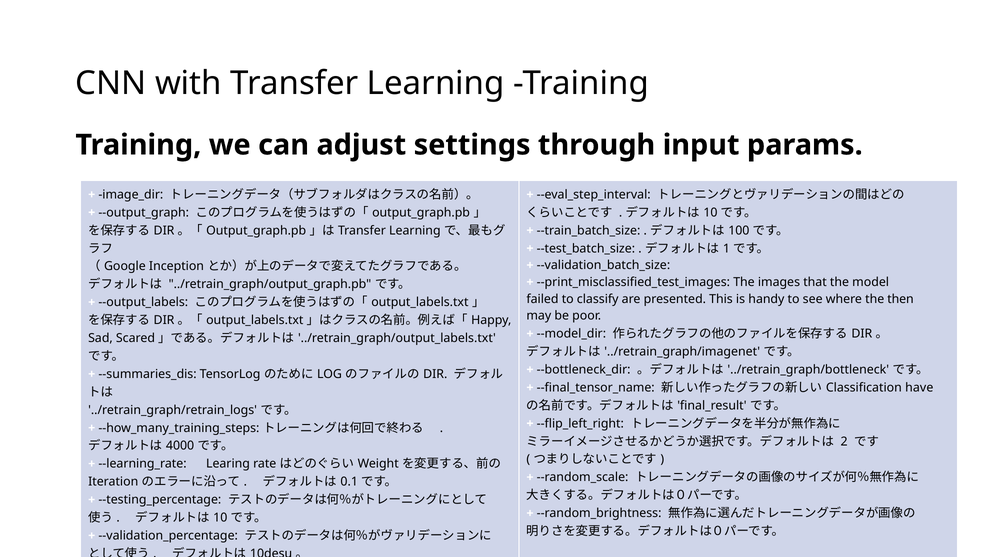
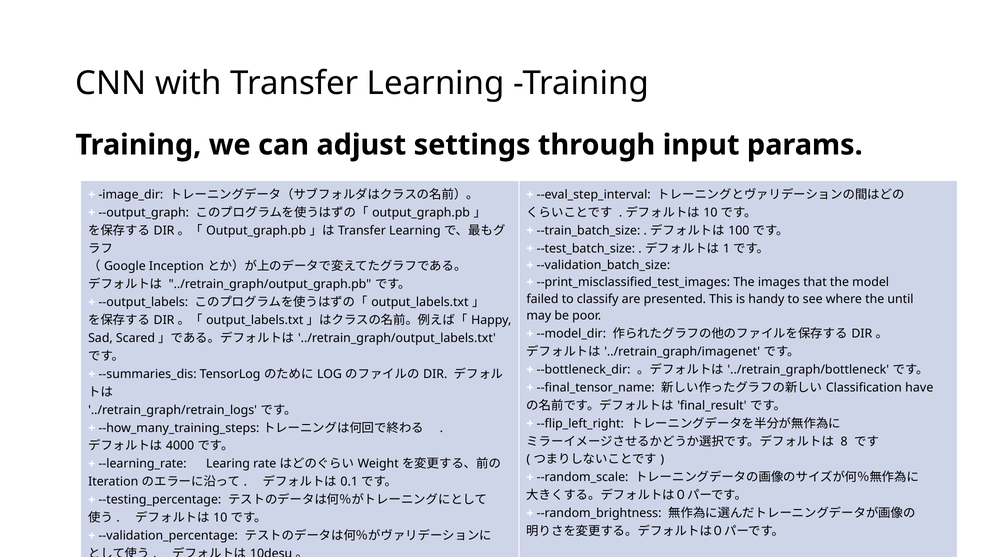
then: then -> until (900, 299)
2: 2 -> 8 (844, 441)
